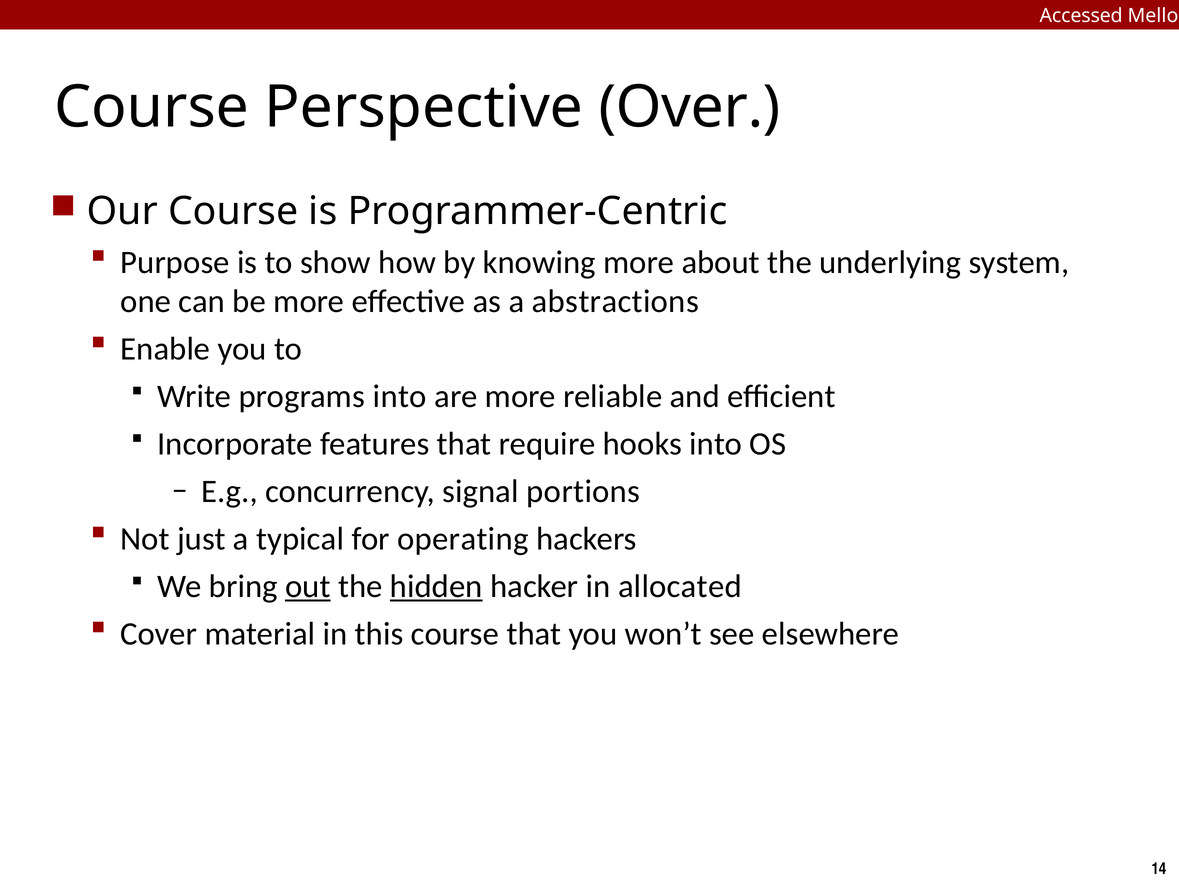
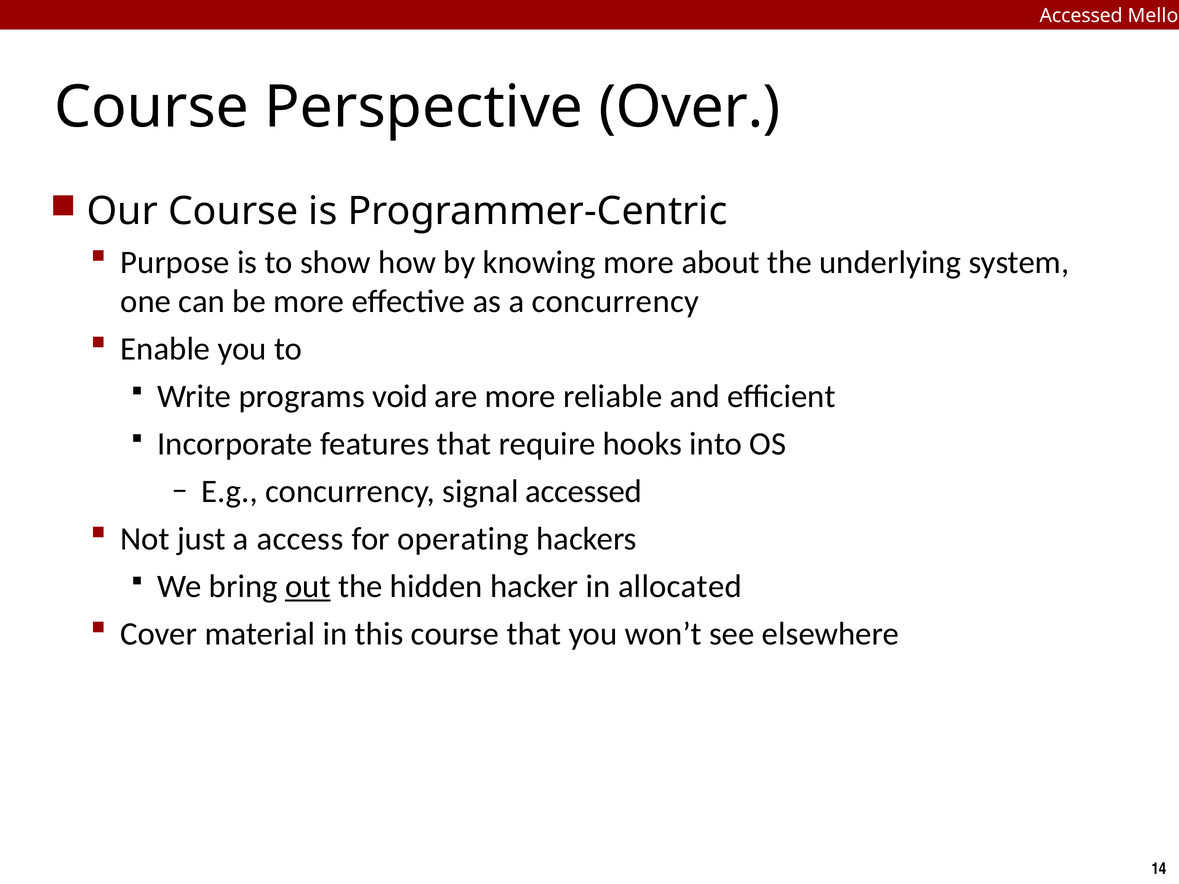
a abstractions: abstractions -> concurrency (615, 302)
programs into: into -> void (400, 397)
signal portions: portions -> accessed (584, 492)
typical: typical -> access (300, 539)
hidden underline: present -> none (436, 587)
